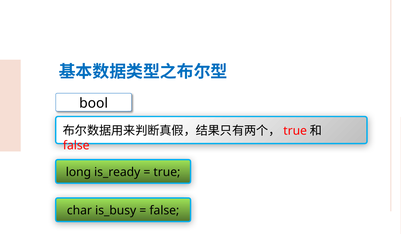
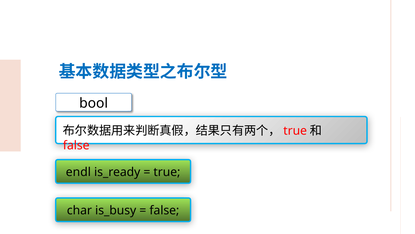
long: long -> endl (78, 172)
